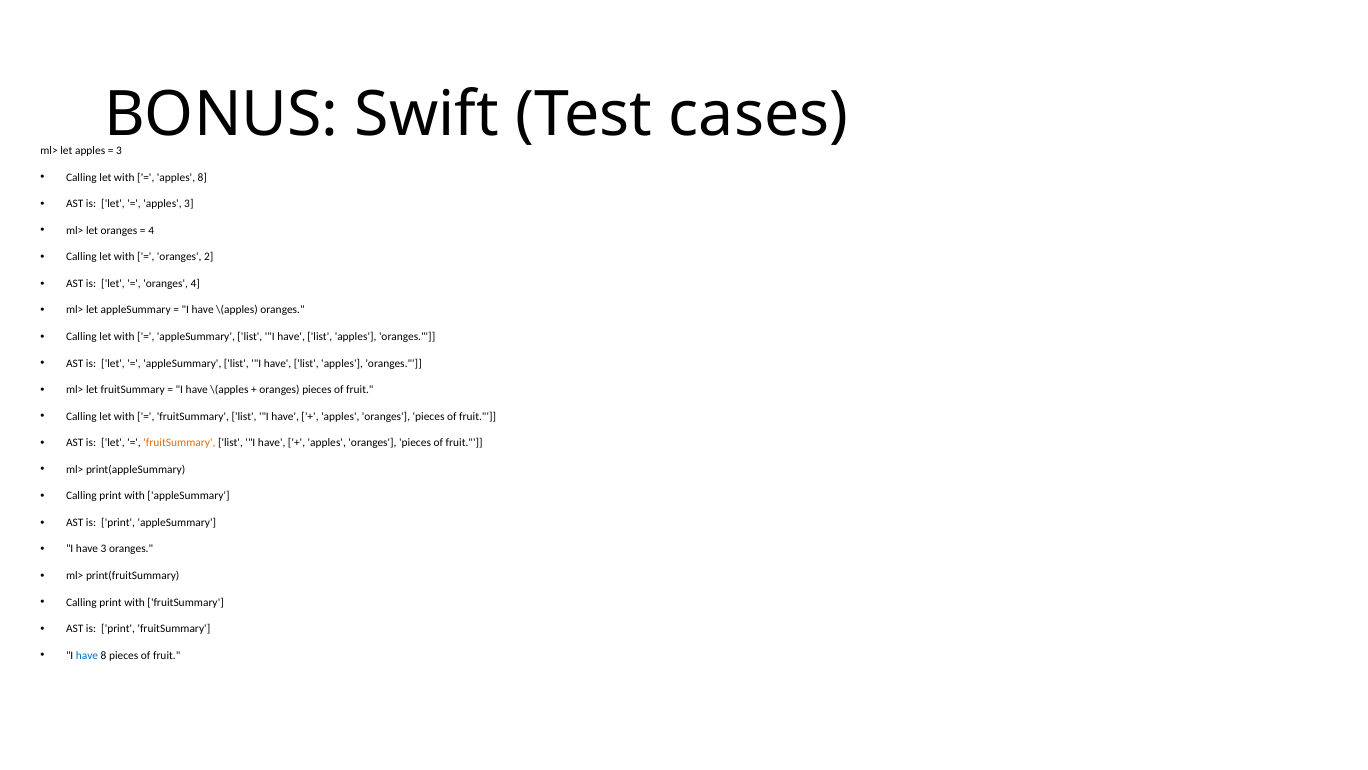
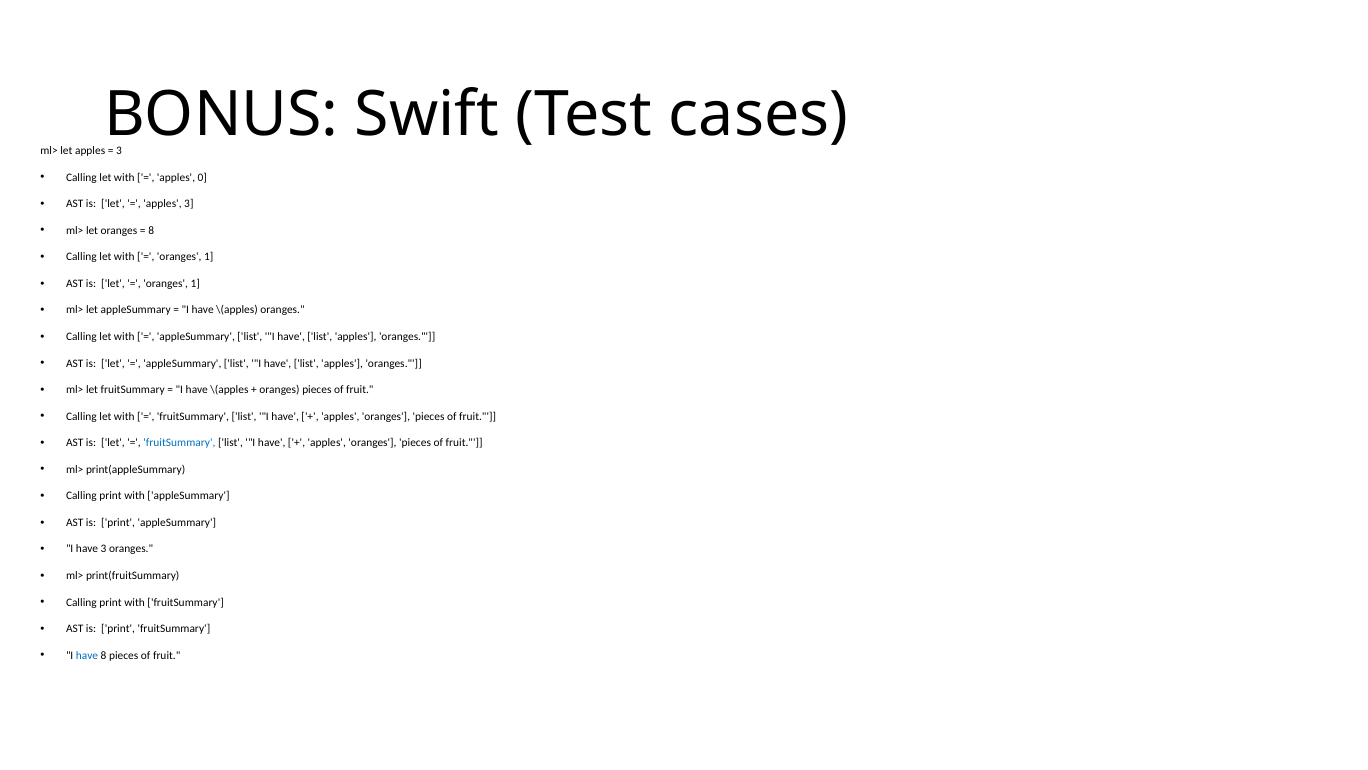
apples 8: 8 -> 0 (202, 177)
4: 4 -> 8 (151, 230)
2: 2 -> 1 (209, 257)
4: 4 -> 1 (195, 283)
fruitSummary colour: orange -> blue (179, 443)
